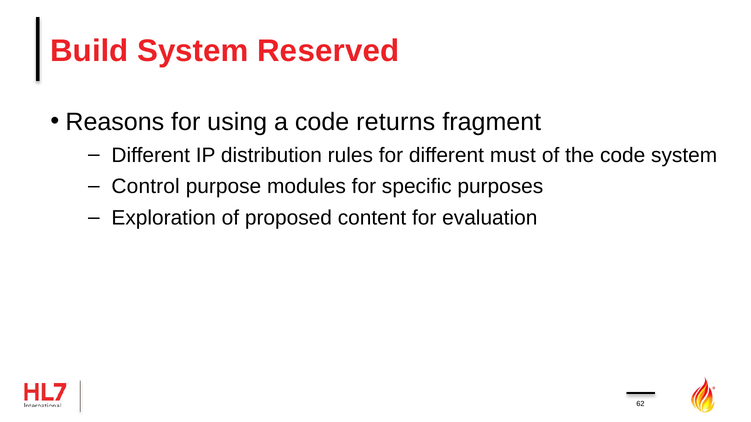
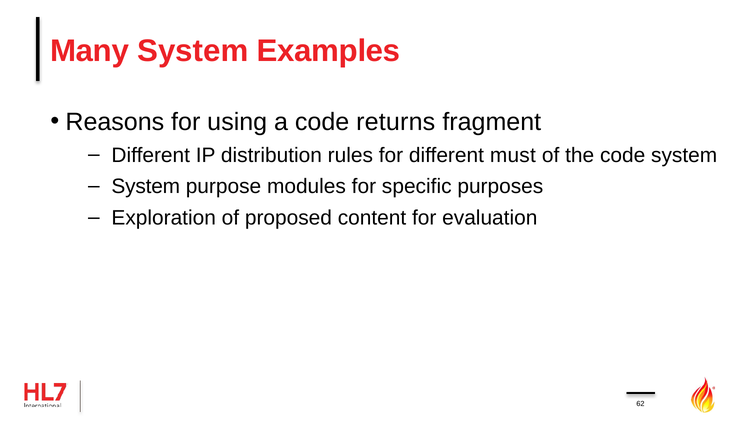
Build: Build -> Many (90, 51)
Reserved: Reserved -> Examples (328, 51)
Control: Control -> System (146, 187)
